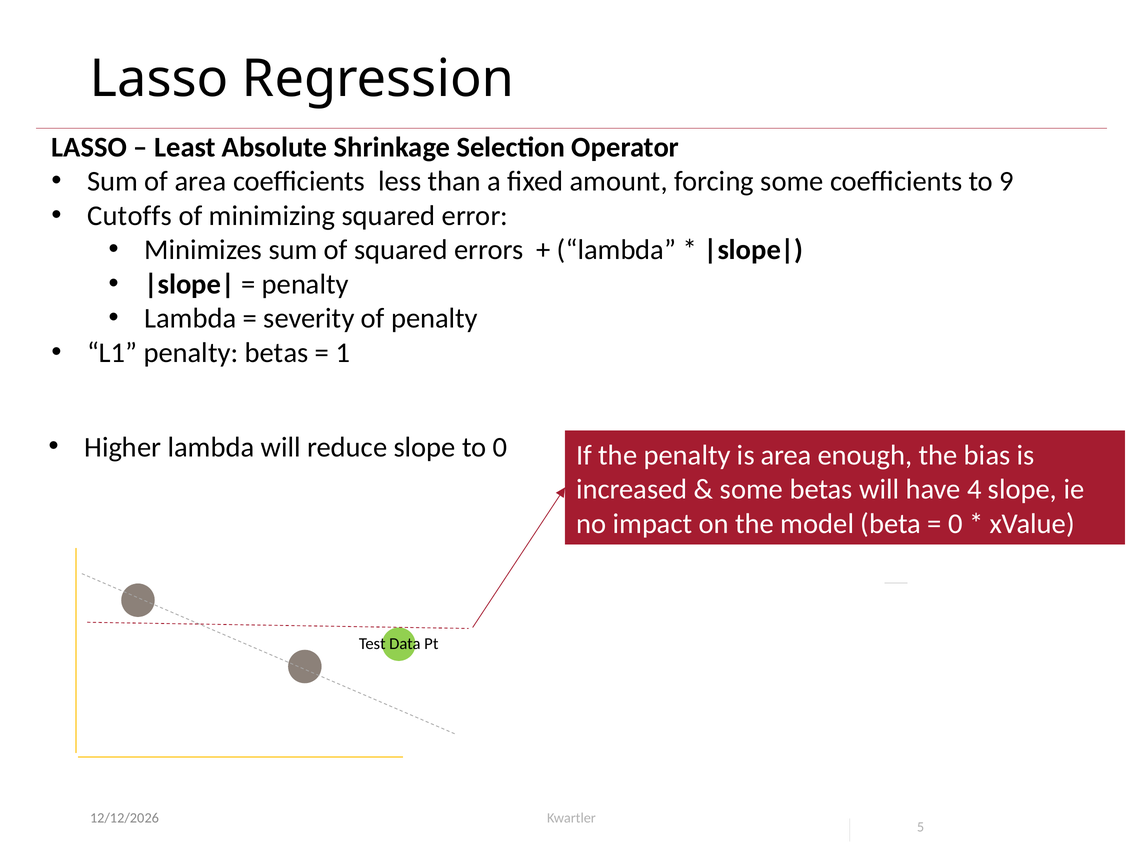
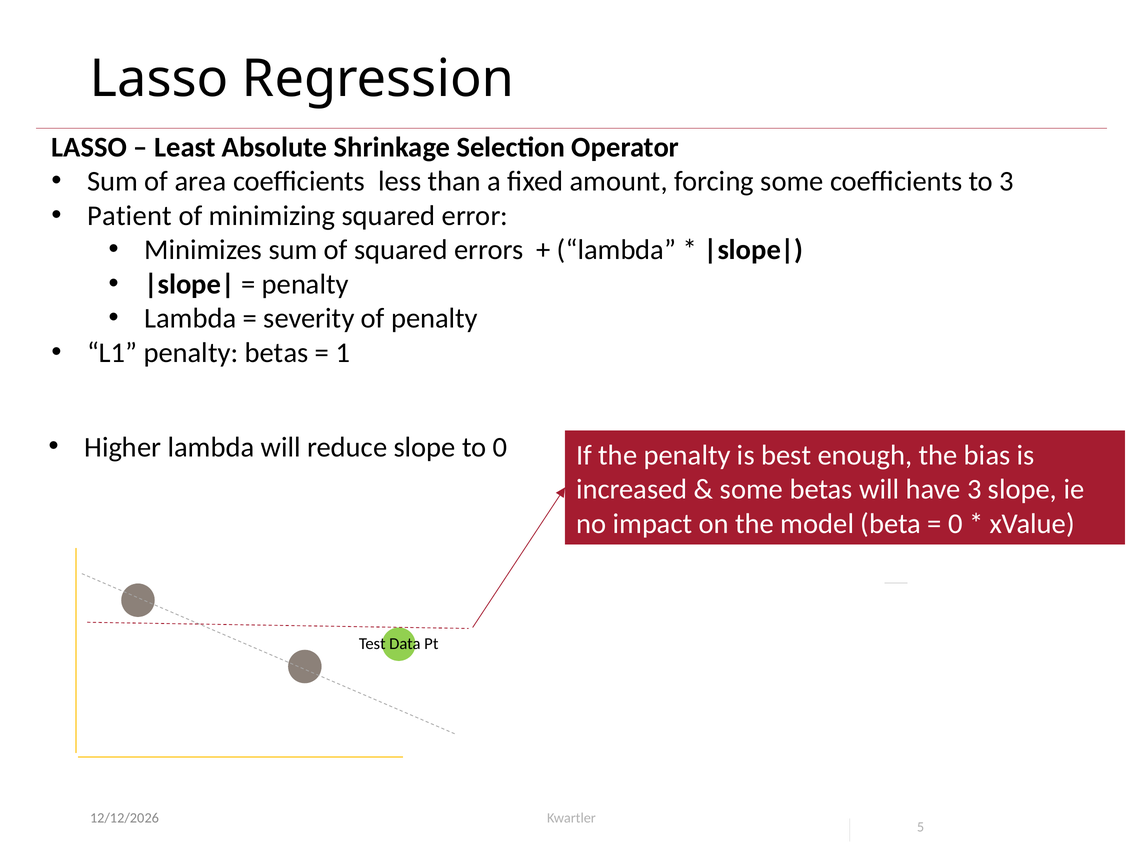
to 9: 9 -> 3 (1007, 182)
Cutoffs: Cutoffs -> Patient (130, 216)
is area: area -> best (786, 455)
have 4: 4 -> 3 (974, 490)
